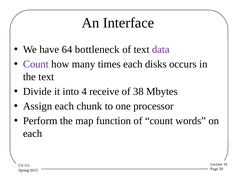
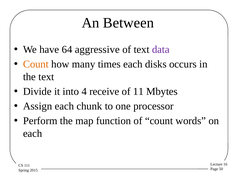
Interface: Interface -> Between (128, 23)
bottleneck: bottleneck -> aggressive (97, 50)
Count colour: purple -> orange (36, 64)
38: 38 -> 11 (138, 91)
